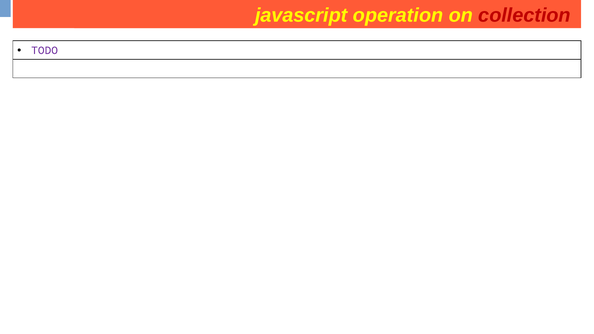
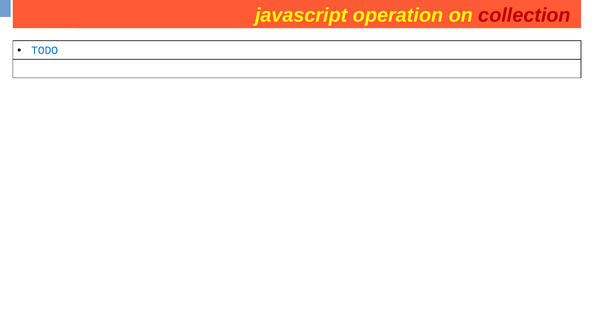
TODO colour: purple -> blue (45, 50)
